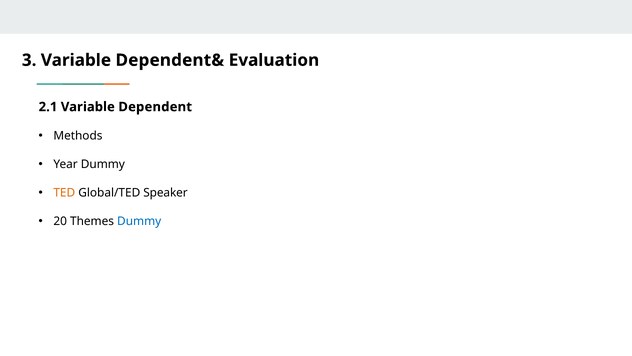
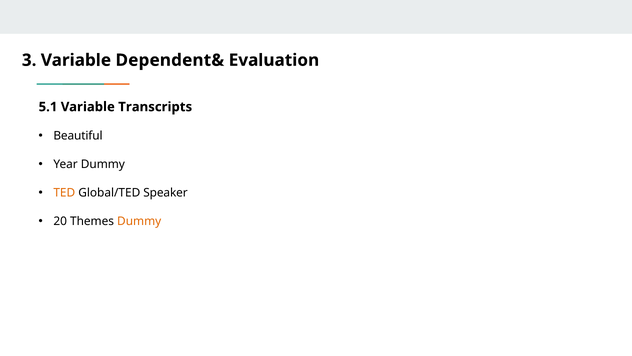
2.1: 2.1 -> 5.1 (48, 107)
Dependent: Dependent -> Transcripts (155, 107)
Methods: Methods -> Beautiful (78, 136)
Dummy colour: blue -> orange (139, 221)
